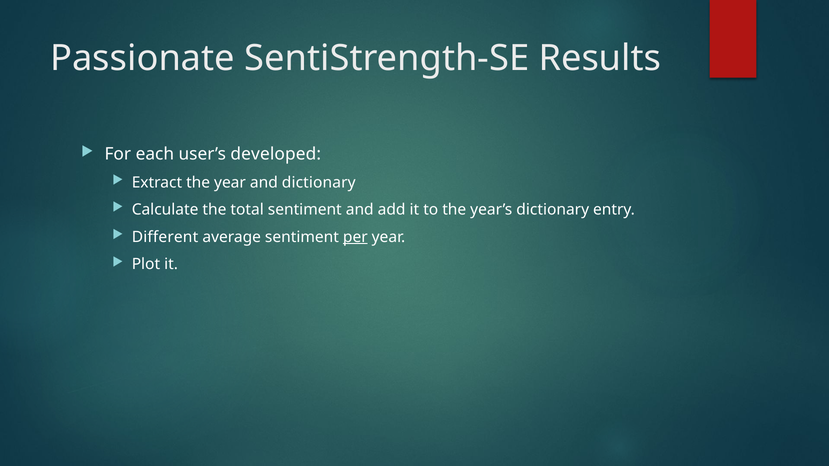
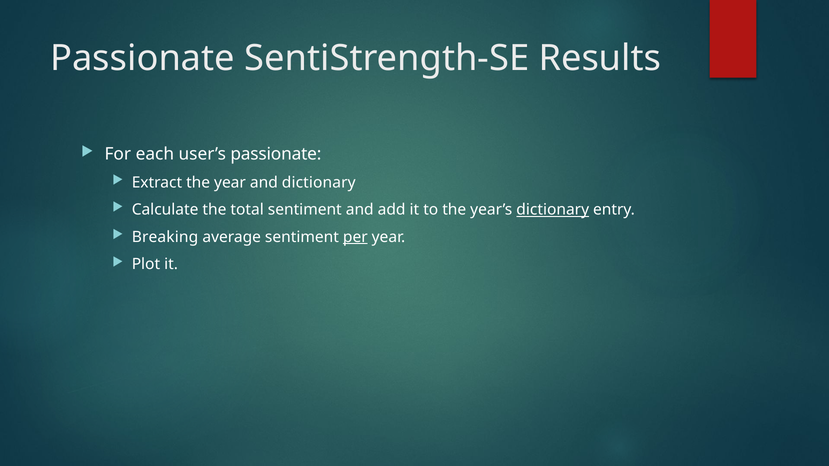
user’s developed: developed -> passionate (276, 154)
dictionary underline: none -> present (553, 210)
Different: Different -> Breaking (165, 237)
